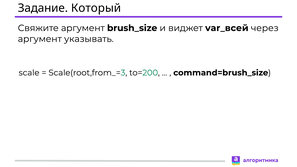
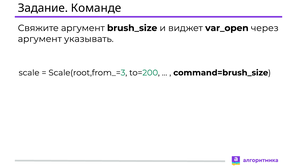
Который: Который -> Команде (96, 8)
var_всей: var_всей -> var_open (227, 28)
